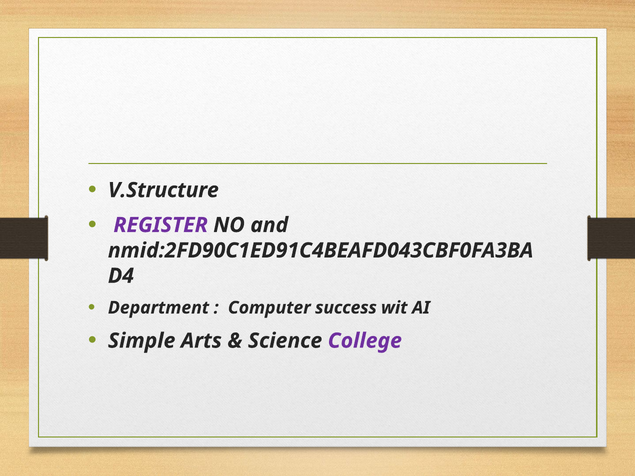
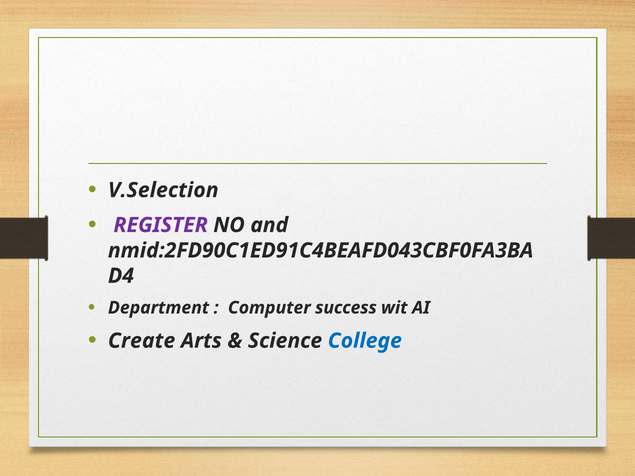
V.Structure: V.Structure -> V.Selection (163, 190)
Simple: Simple -> Create (142, 341)
College colour: purple -> blue (365, 341)
